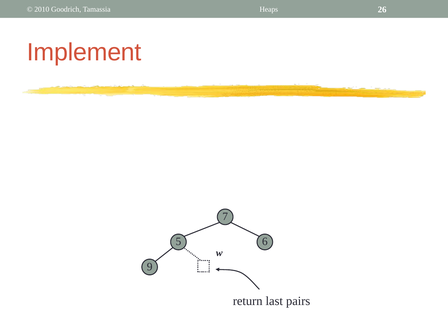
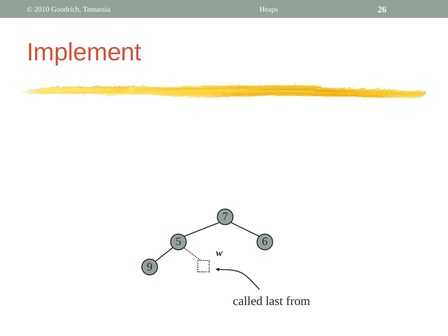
return: return -> called (248, 301)
pairs: pairs -> from (298, 301)
